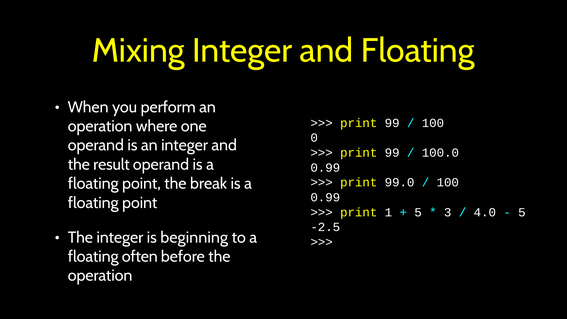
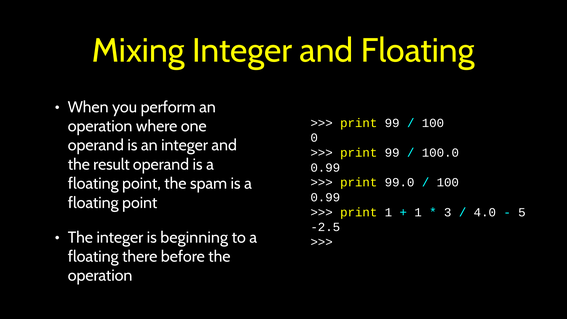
break: break -> spam (209, 184)
5: 5 -> 1 (418, 212)
often: often -> there (140, 257)
